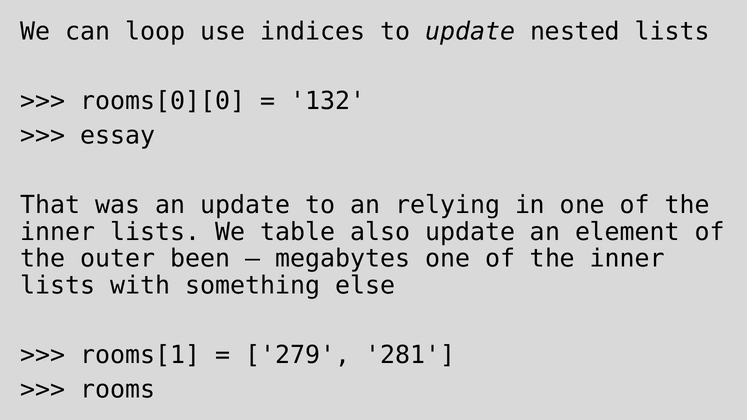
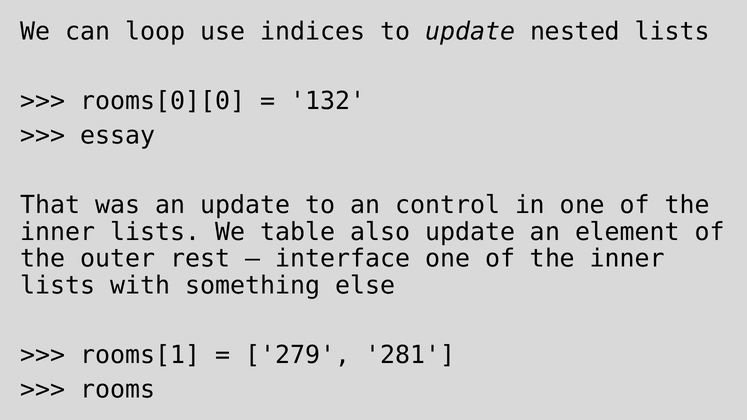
relying: relying -> control (448, 205)
been: been -> rest (200, 259)
megabytes: megabytes -> interface (343, 259)
